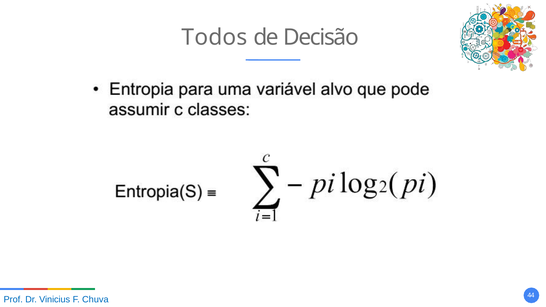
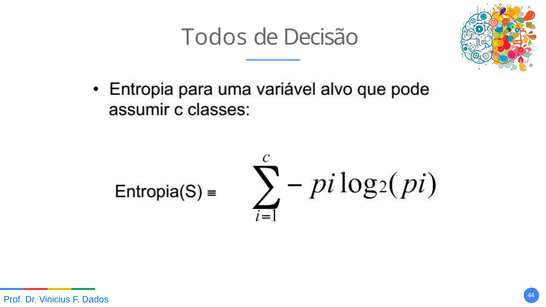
Chuva: Chuva -> Dados (95, 300)
